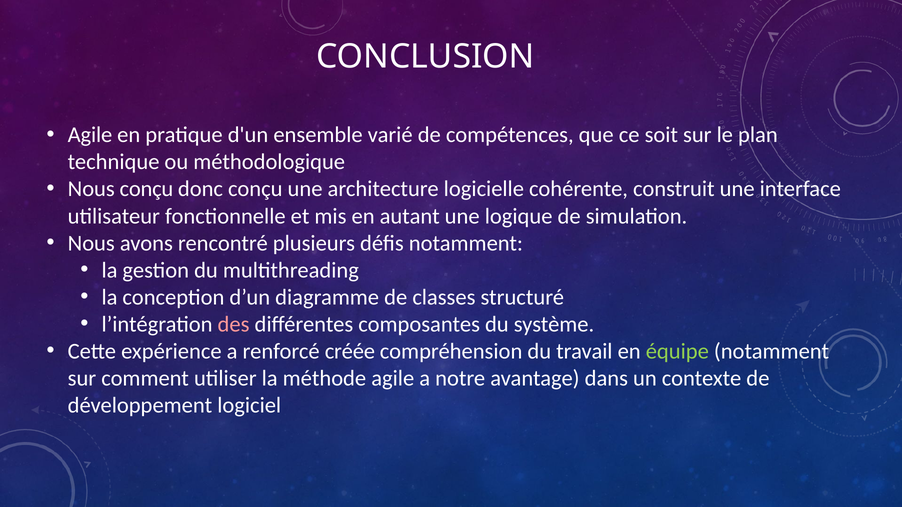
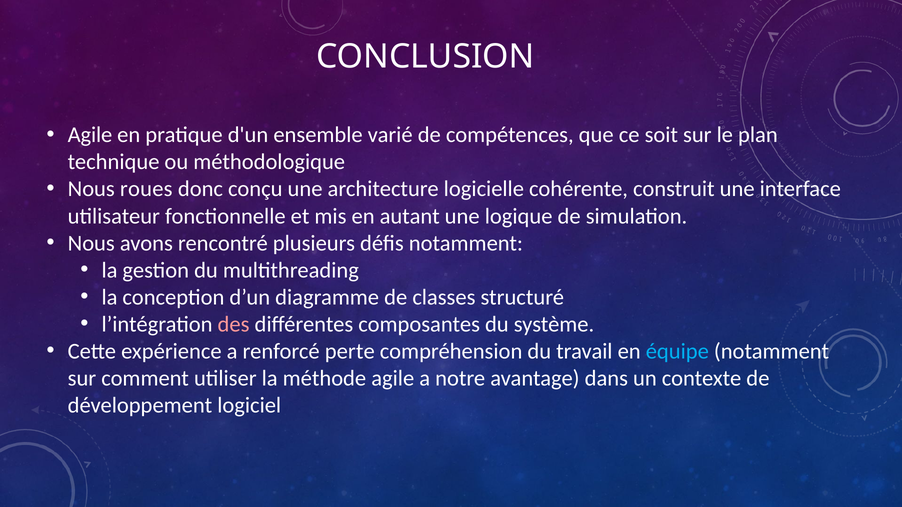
Nous conçu: conçu -> roues (146, 189)
créée: créée -> perte (350, 352)
équipe colour: light green -> light blue (677, 352)
